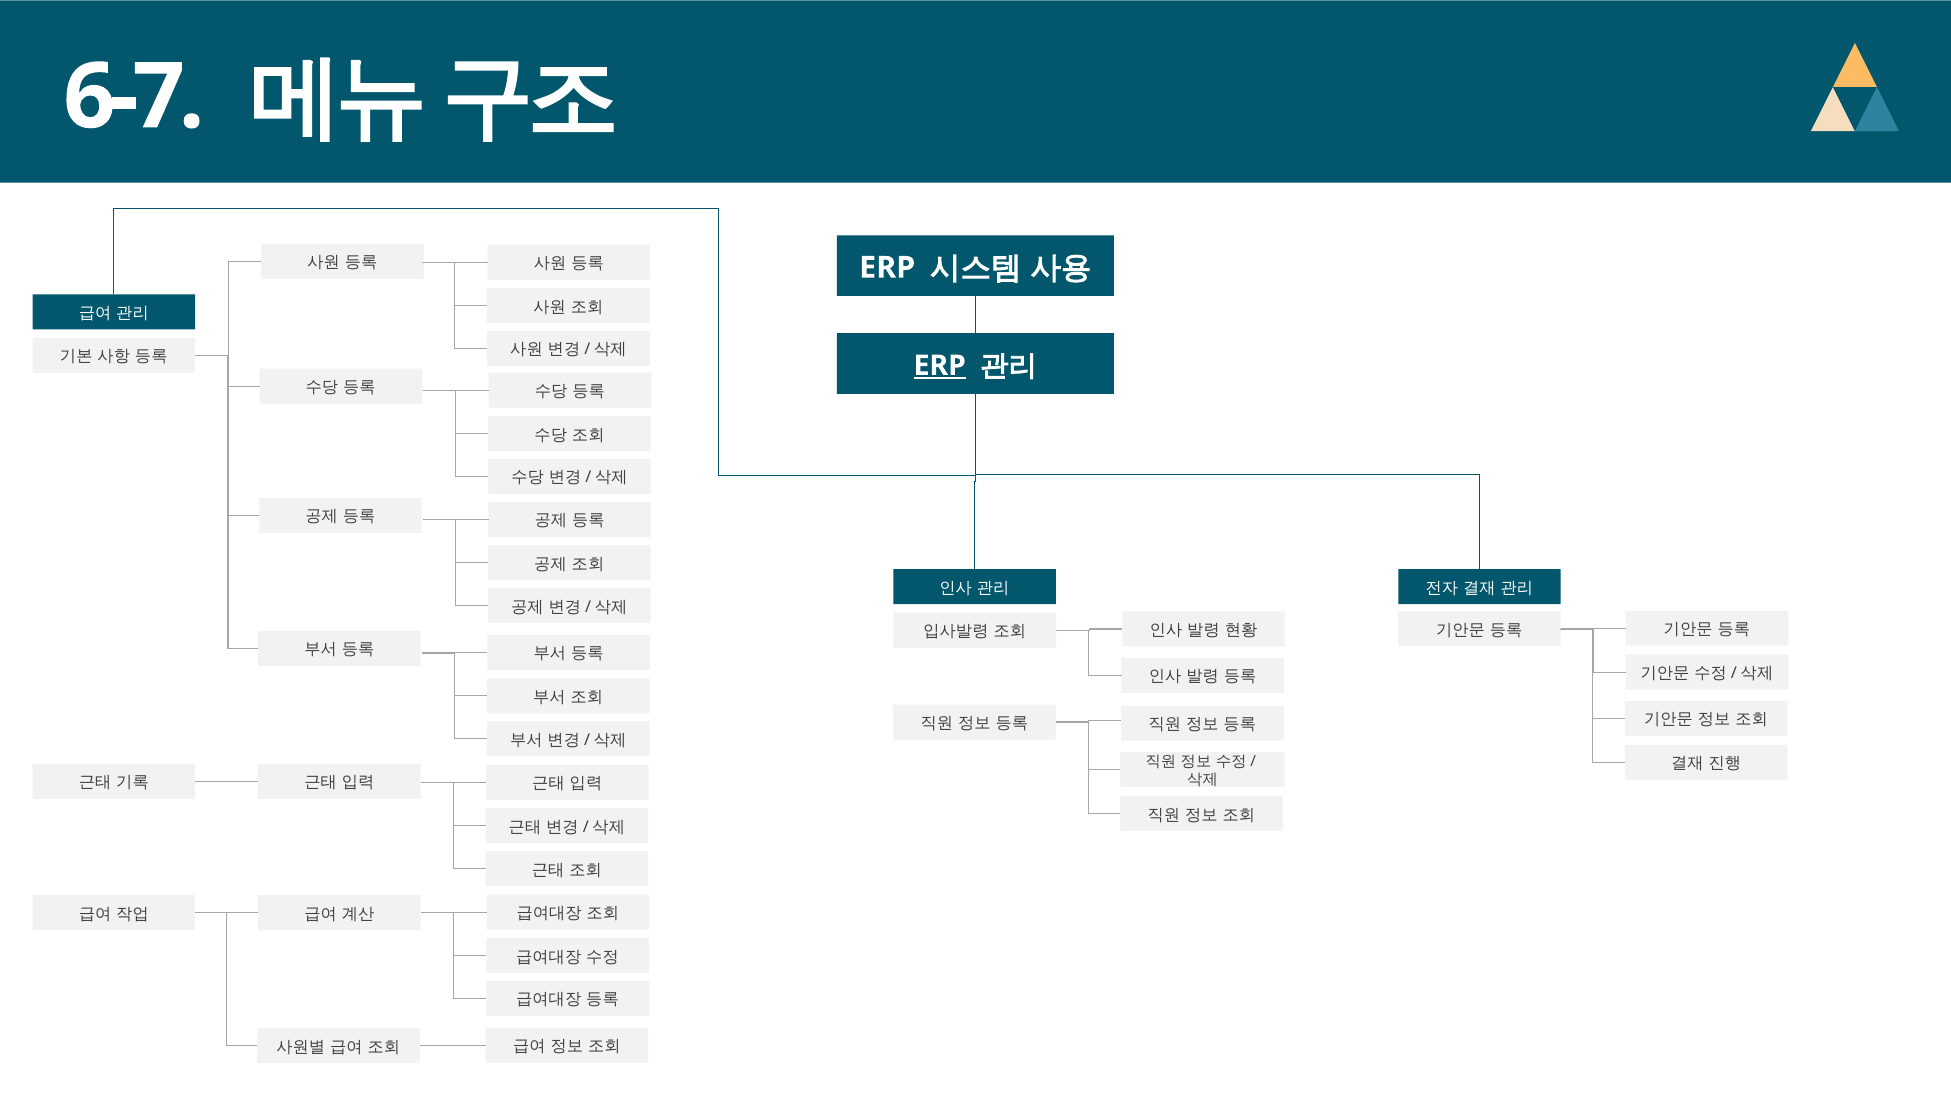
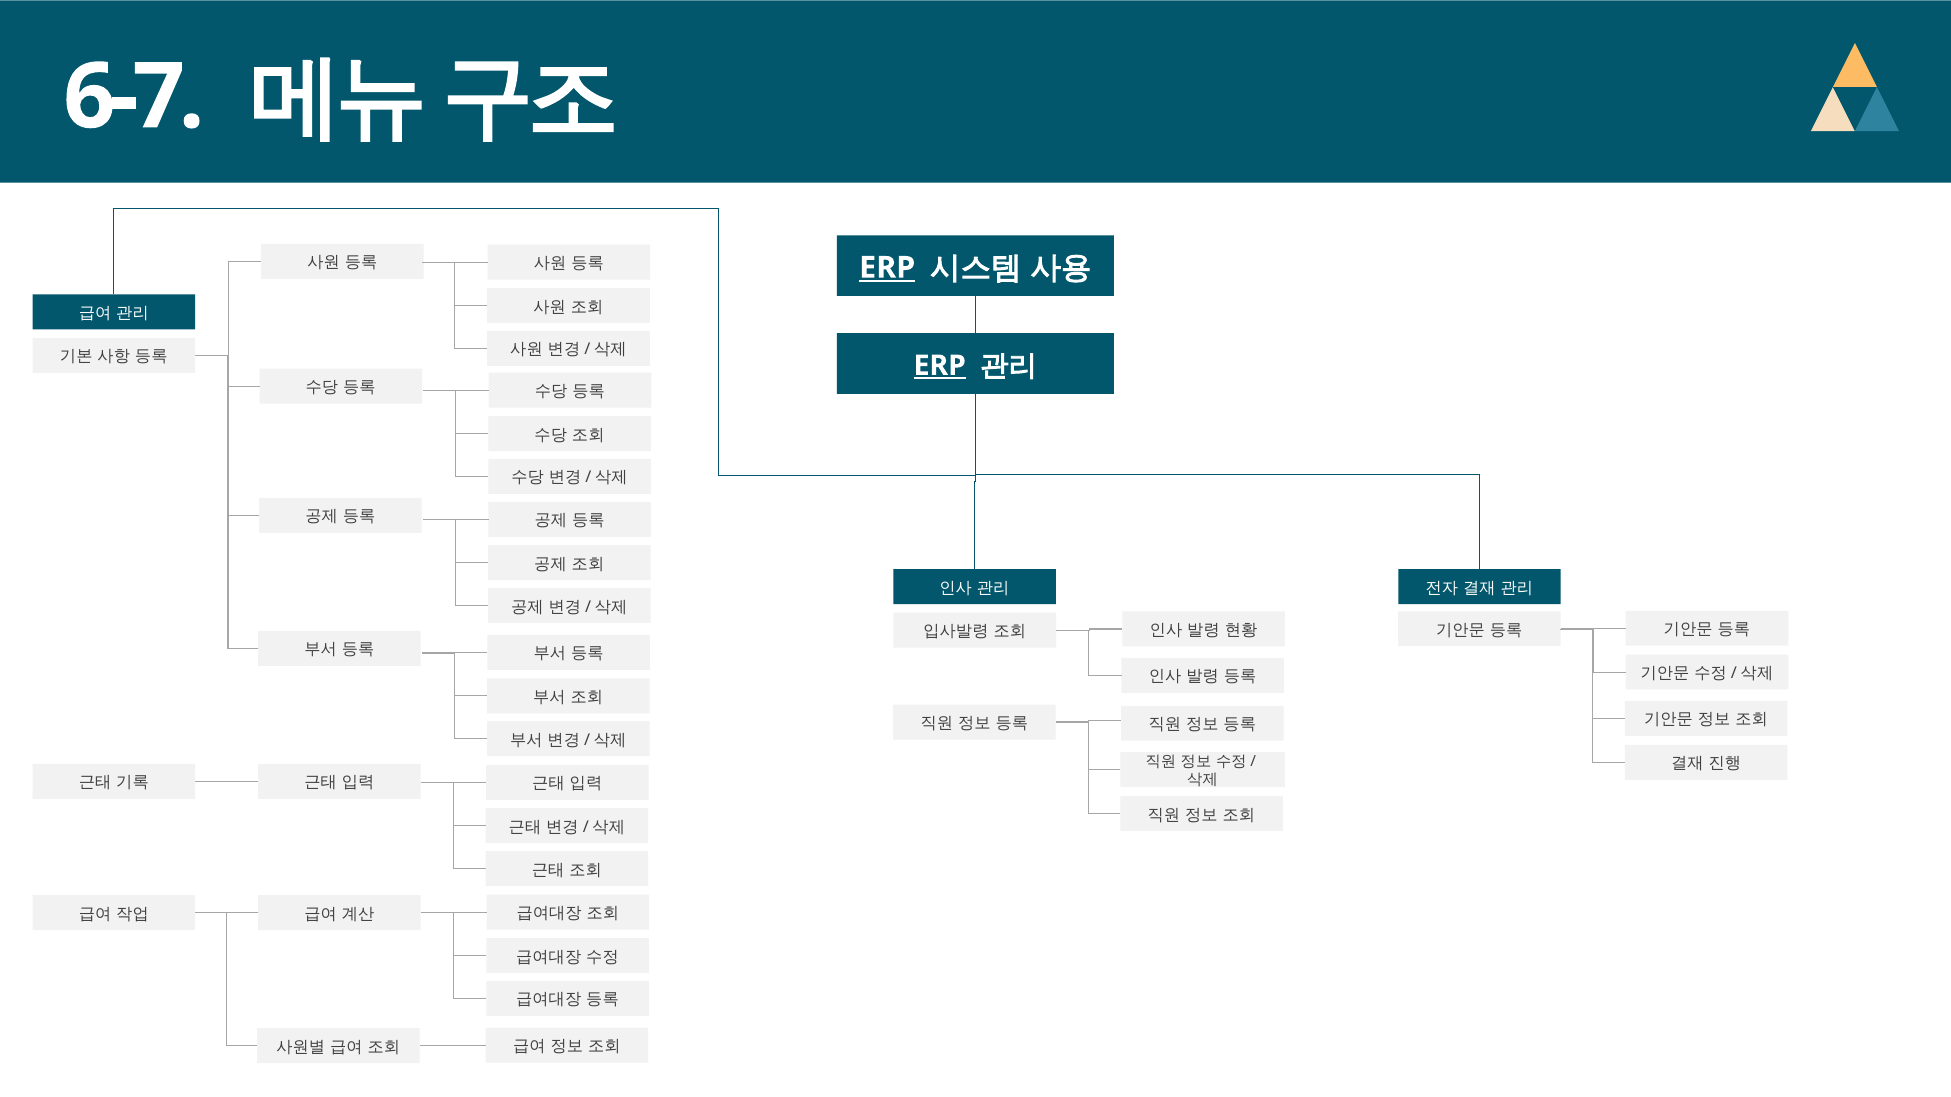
ERP underline: none -> present (887, 268)
